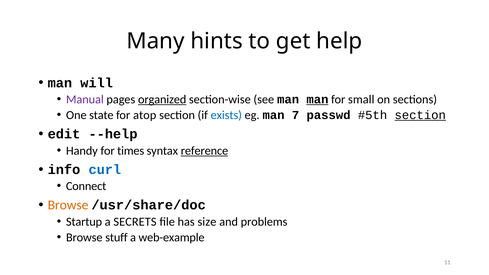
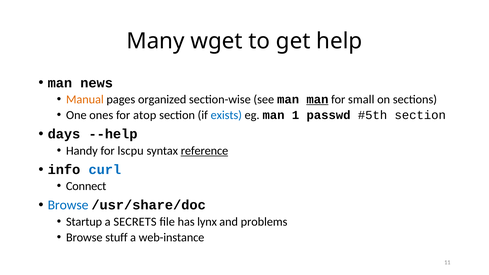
hints: hints -> wget (217, 41)
will: will -> news (97, 83)
Manual colour: purple -> orange (85, 99)
organized underline: present -> none (162, 99)
state: state -> ones (101, 115)
7: 7 -> 1 (296, 115)
section underline: present -> none (420, 115)
edit: edit -> days (64, 134)
times: times -> lscpu (131, 151)
Browse colour: orange -> blue (68, 205)
size: size -> lynx (207, 222)
web-example: web-example -> web-instance (172, 237)
